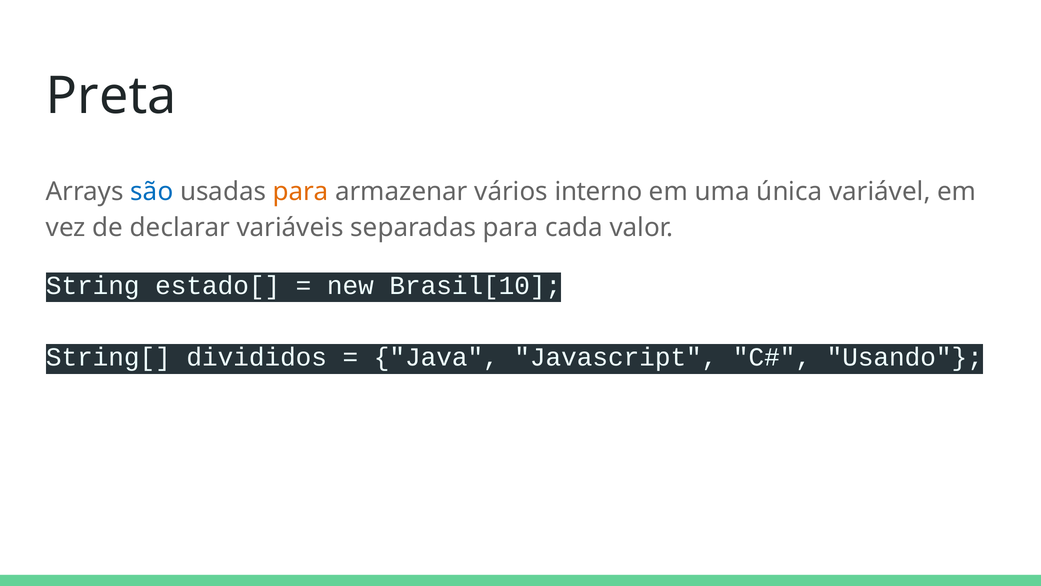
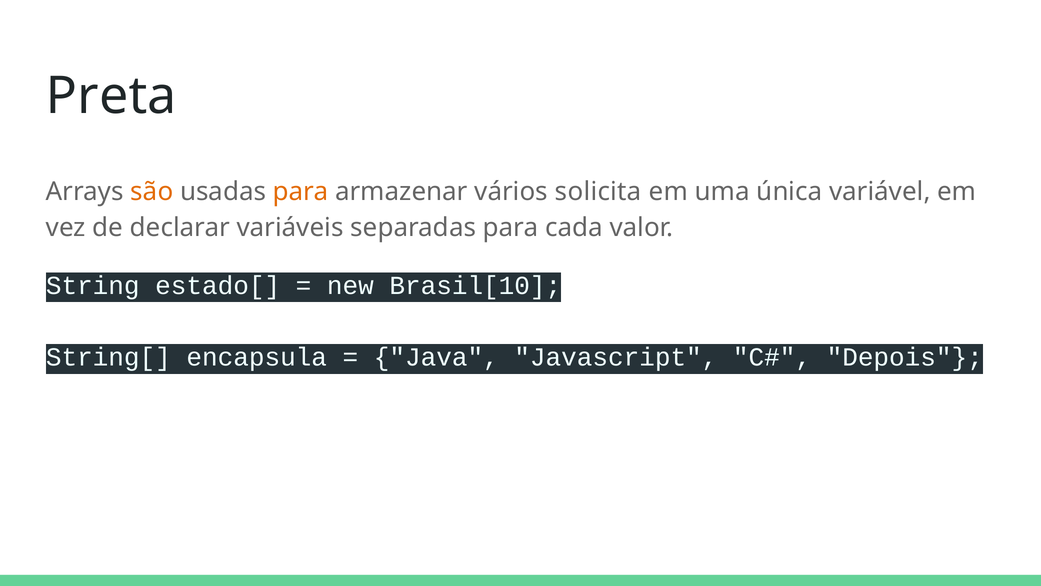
são colour: blue -> orange (152, 191)
interno: interno -> solicita (598, 191)
divididos: divididos -> encapsula (257, 357)
Usando: Usando -> Depois (905, 357)
